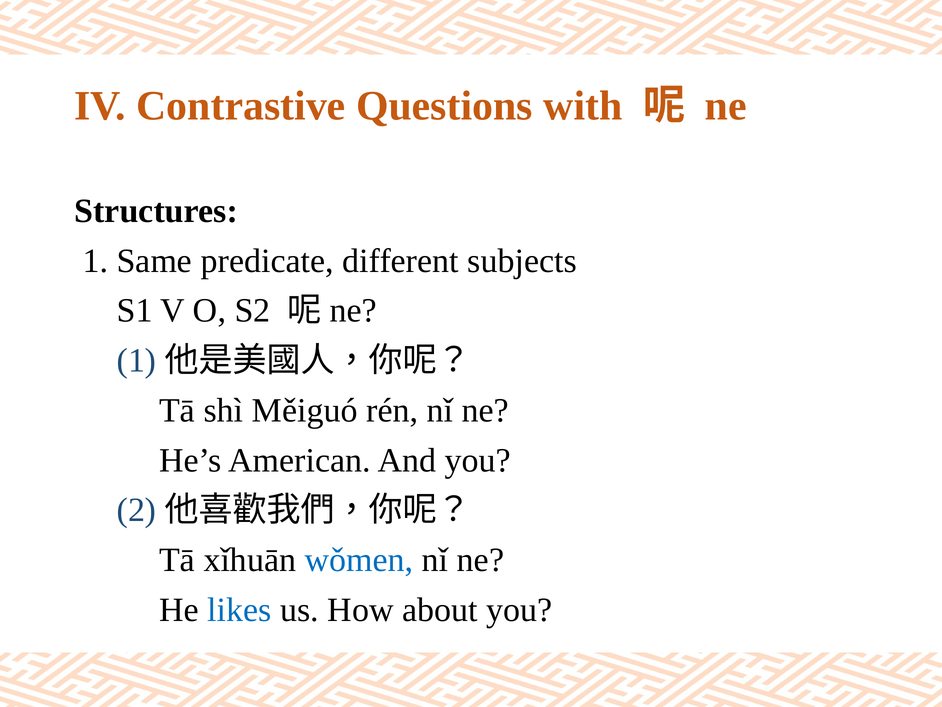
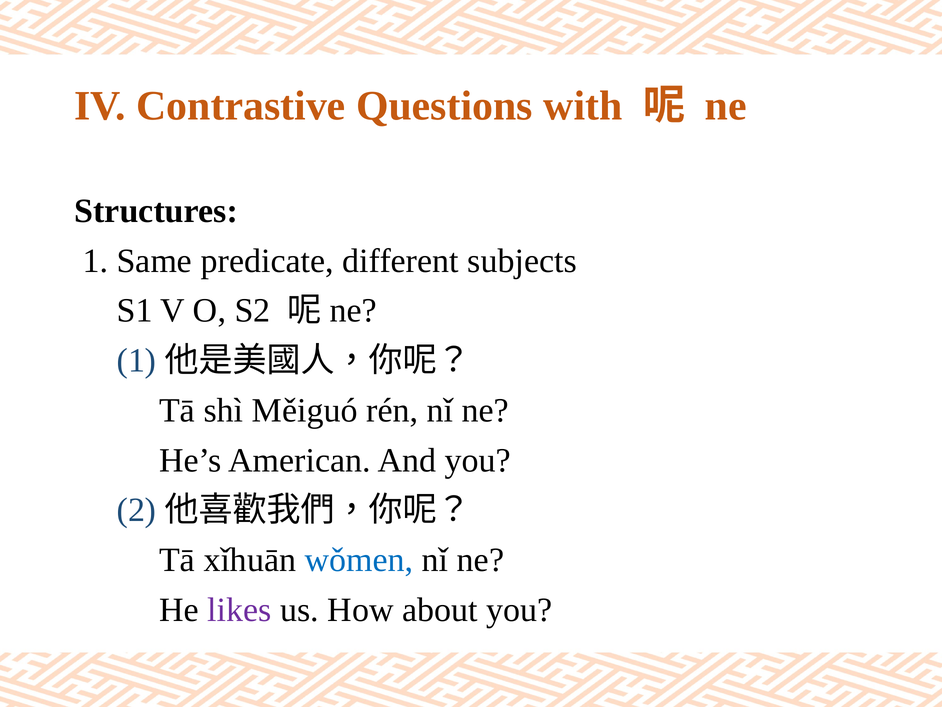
likes colour: blue -> purple (240, 609)
